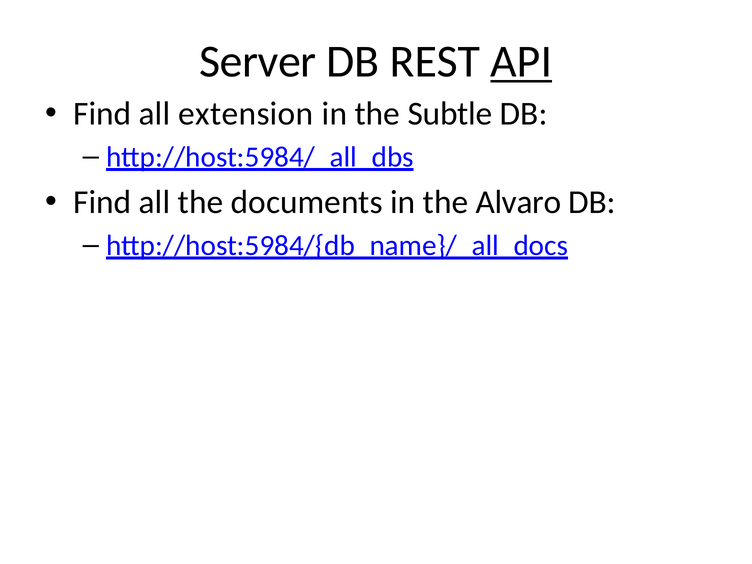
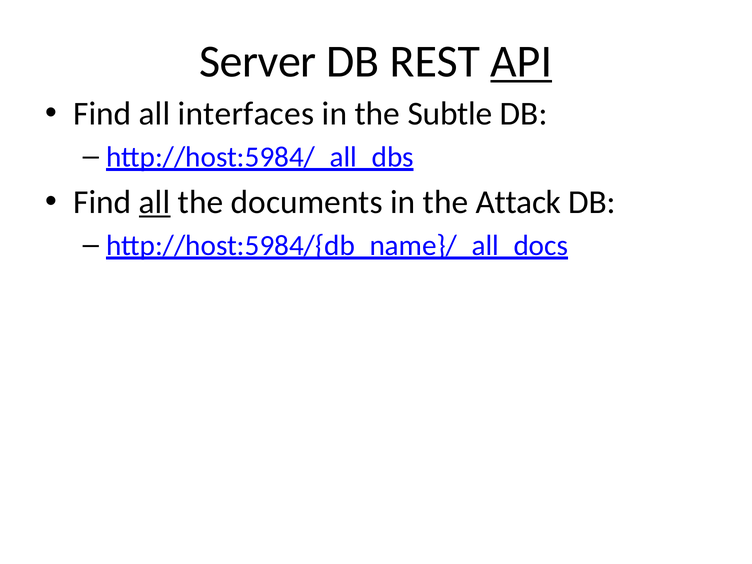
extension: extension -> interfaces (246, 114)
all underline: none -> present (155, 202)
Alvaro: Alvaro -> Attack (518, 202)
